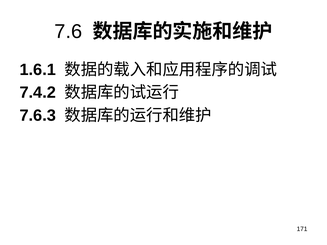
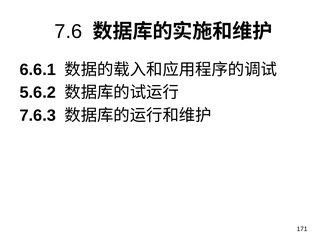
1.6.1: 1.6.1 -> 6.6.1 (38, 70)
7.4.2: 7.4.2 -> 5.6.2 (38, 93)
